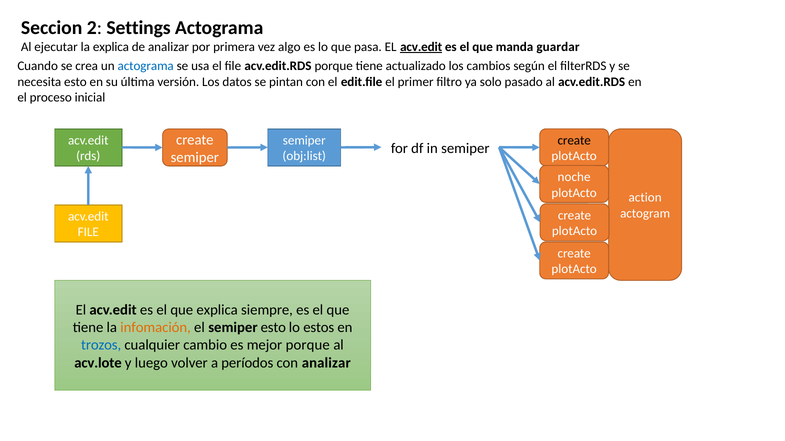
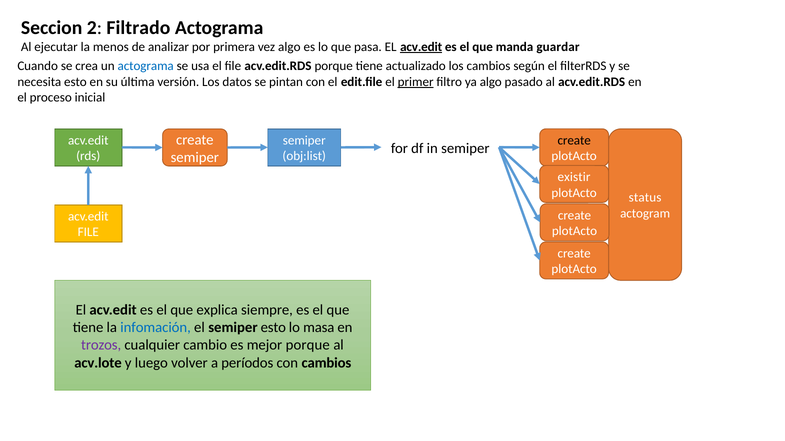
Settings: Settings -> Filtrado (138, 28)
la explica: explica -> menos (111, 47)
primer underline: none -> present (416, 82)
ya solo: solo -> algo (491, 82)
noche: noche -> existir (574, 177)
action: action -> status (645, 198)
infomación colour: orange -> blue (156, 328)
estos: estos -> masa (319, 328)
trozos colour: blue -> purple (101, 346)
con analizar: analizar -> cambios (326, 363)
